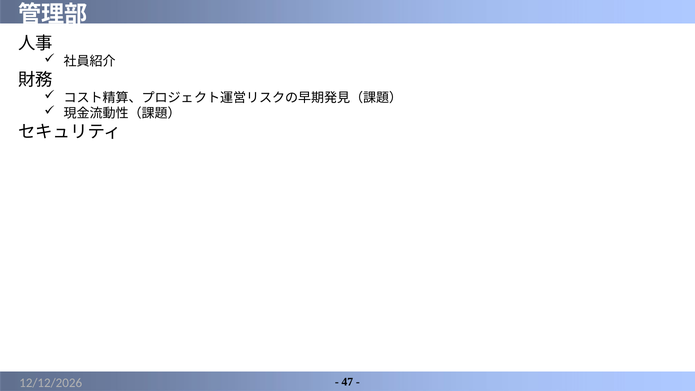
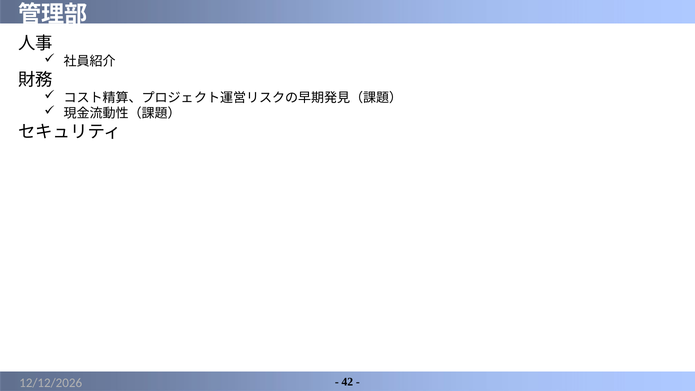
47: 47 -> 42 (347, 382)
